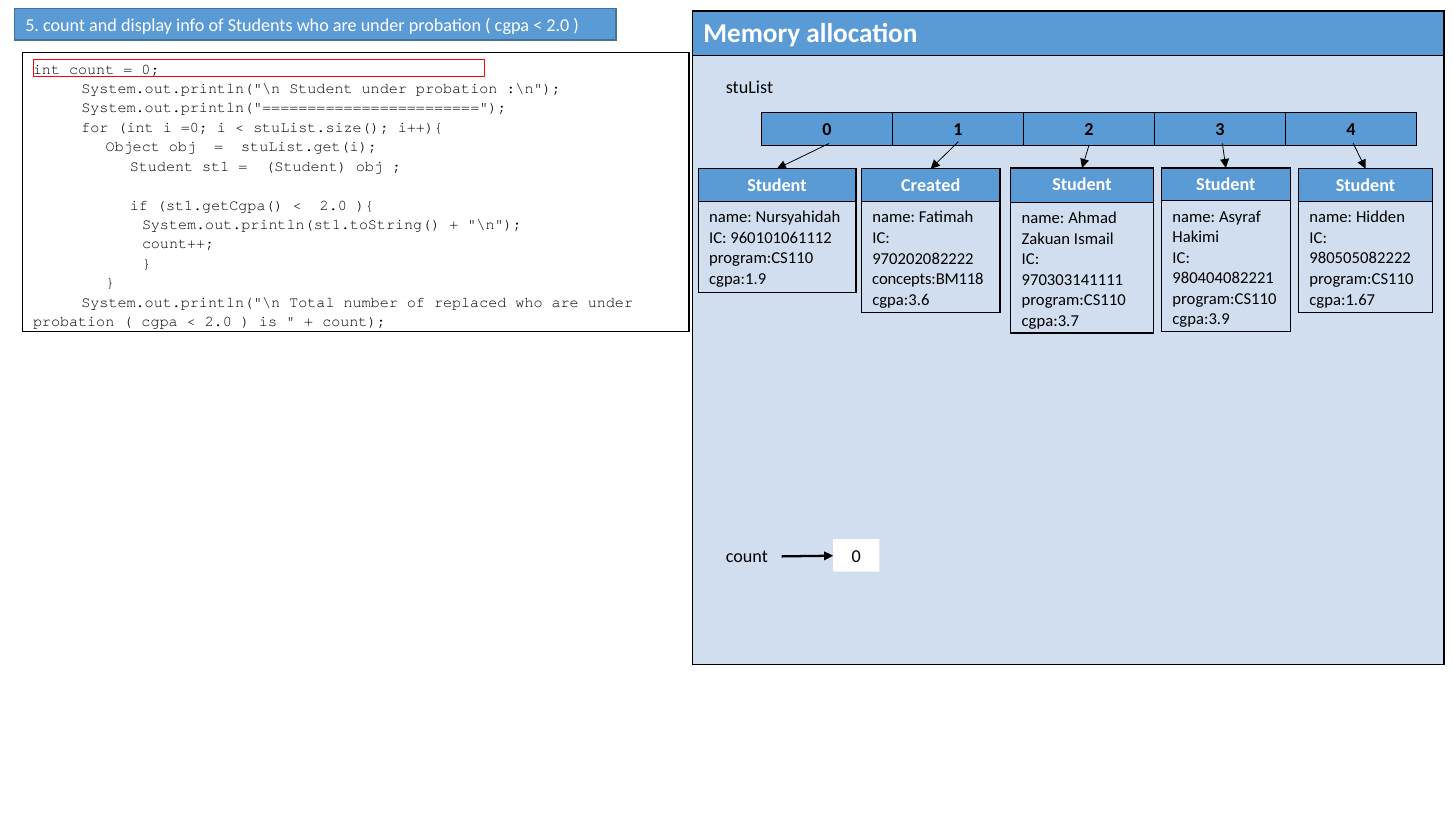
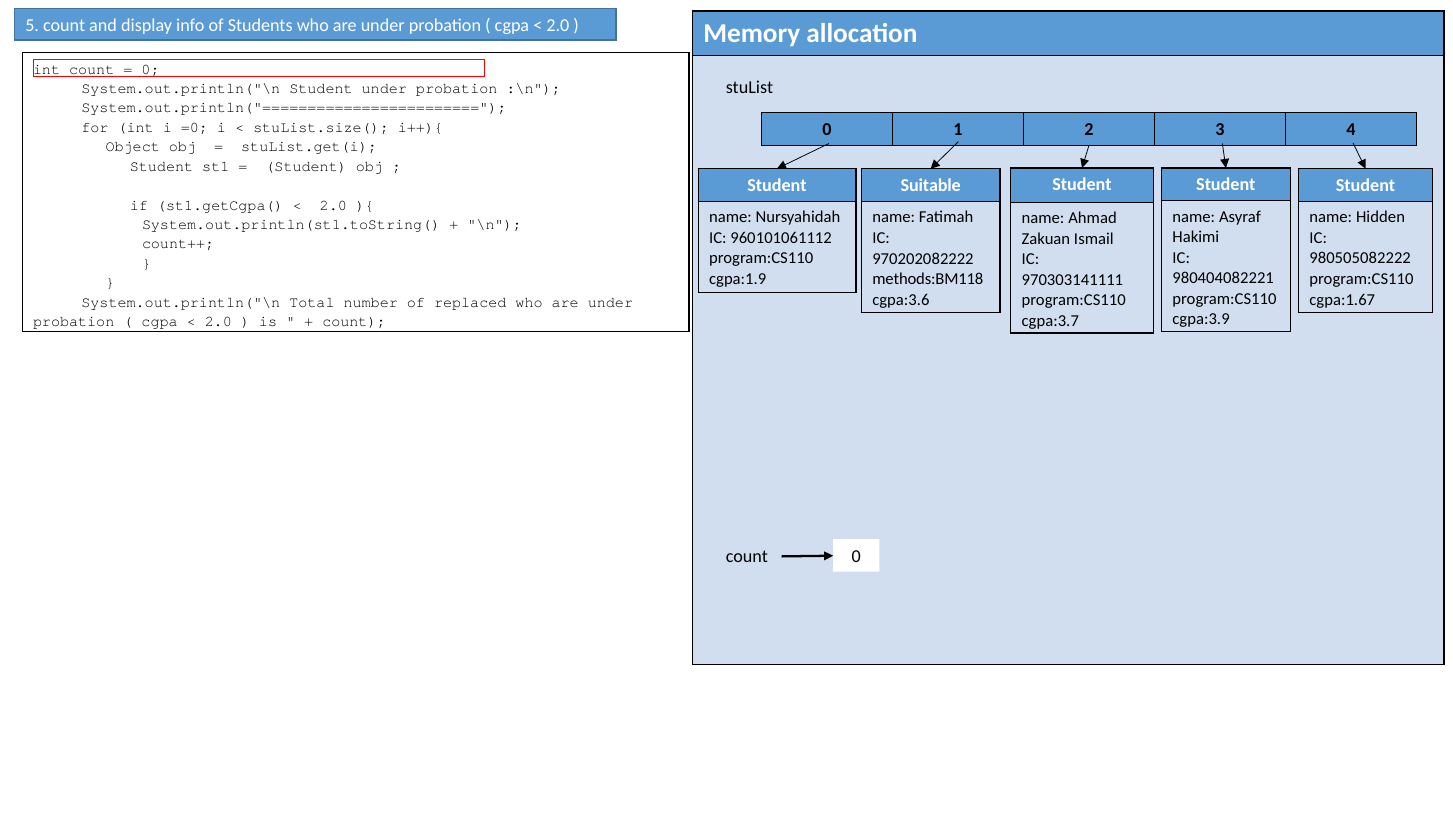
Created: Created -> Suitable (931, 186)
concepts:BM118: concepts:BM118 -> methods:BM118 (928, 279)
